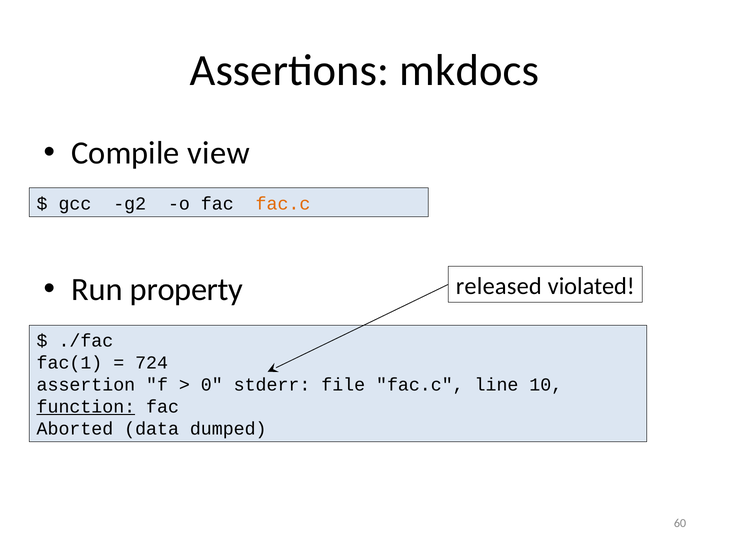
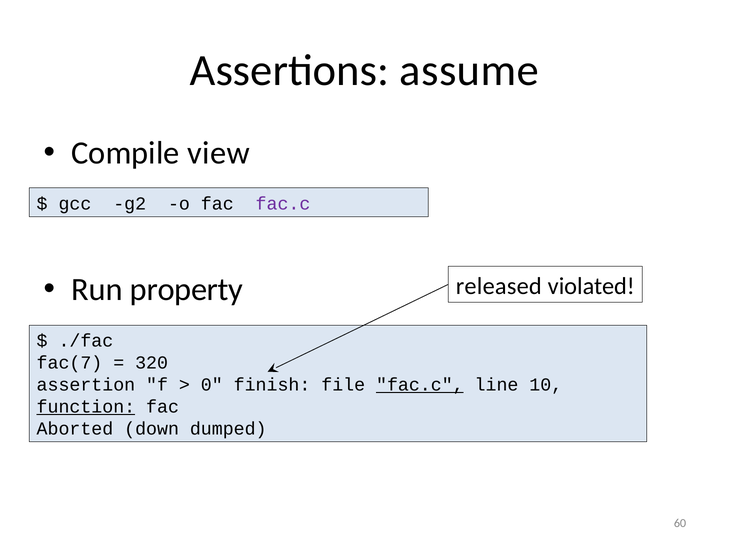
mkdocs: mkdocs -> assume (469, 71)
fac.c colour: orange -> purple (283, 203)
fac(1: fac(1 -> fac(7 (69, 362)
724: 724 -> 320 (152, 362)
stderr: stderr -> finish (272, 384)
fac.c underline: none -> present (420, 384)
data: data -> down (152, 428)
